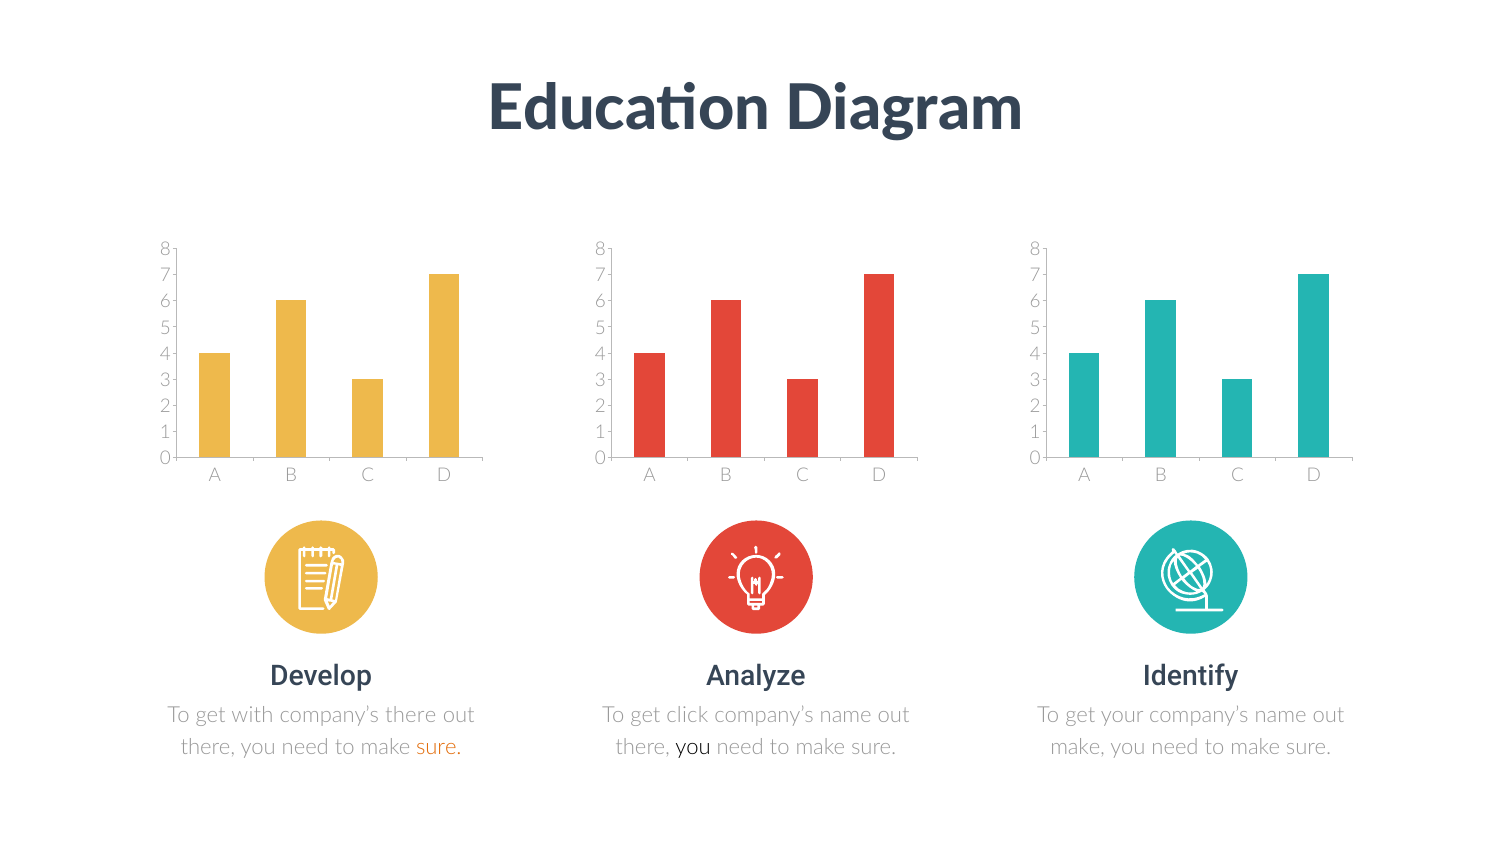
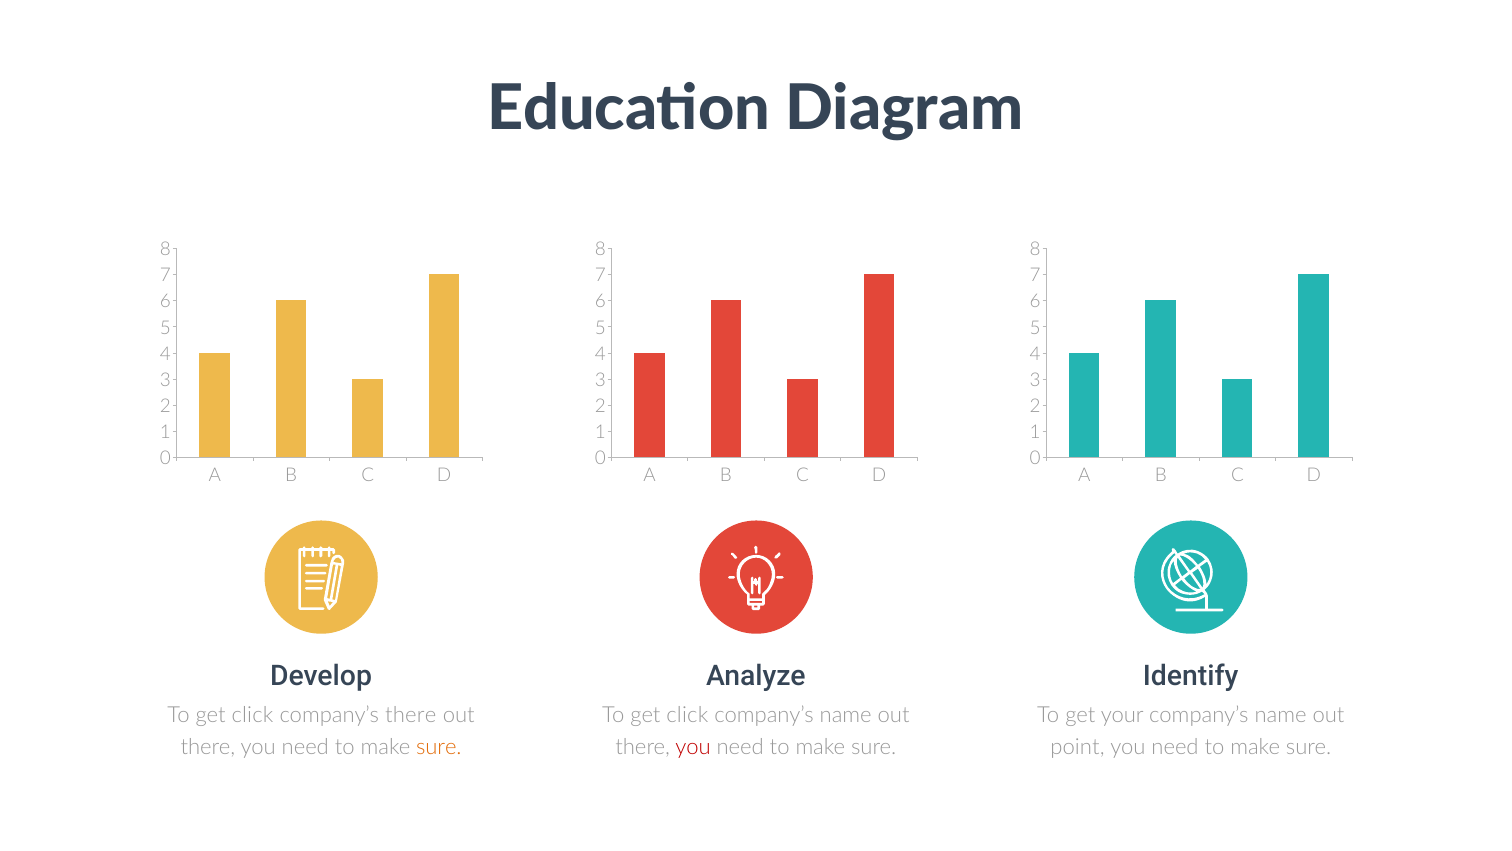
with: with -> click (252, 715)
you colour: black -> red (693, 747)
make: make -> point (1077, 747)
